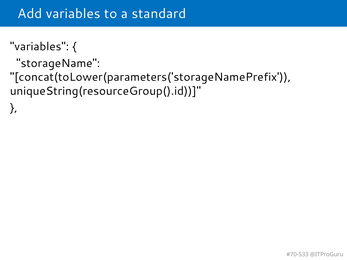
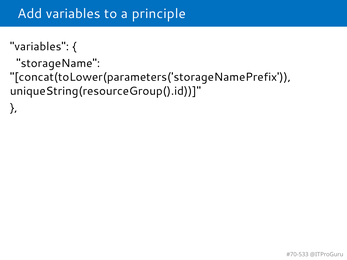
standard: standard -> principle (159, 14)
